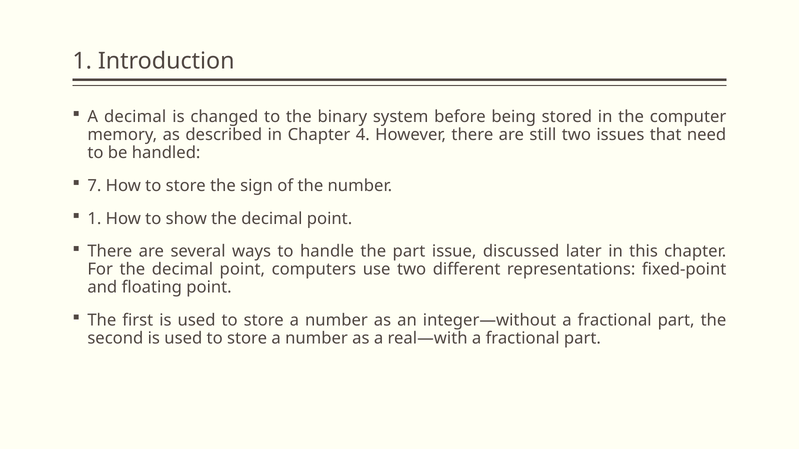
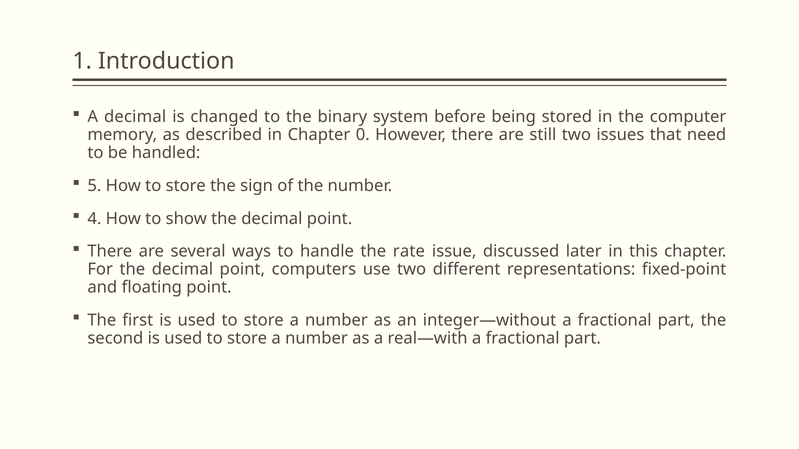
4: 4 -> 0 (363, 135)
7: 7 -> 5 (94, 186)
1: 1 -> 4 (94, 219)
the part: part -> rate (409, 252)
